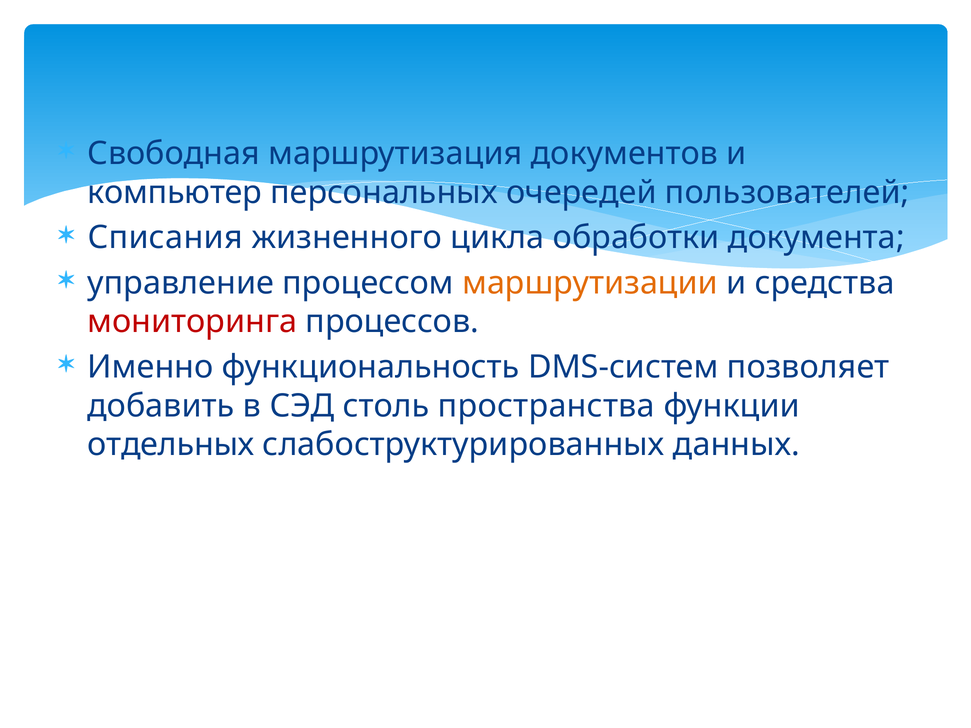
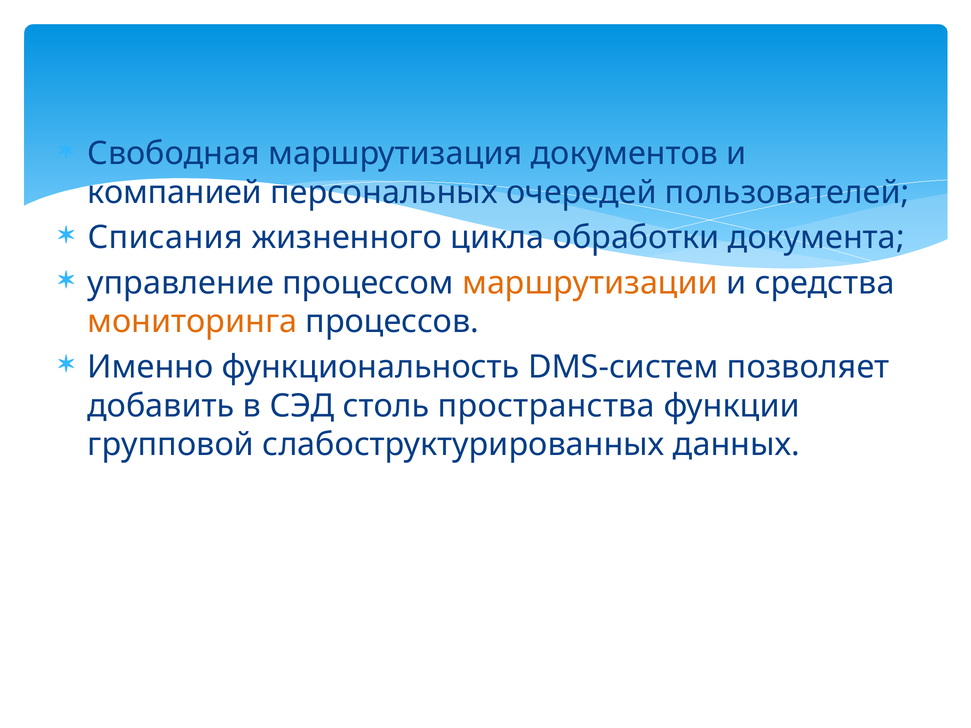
компьютер: компьютер -> компанией (175, 192)
мониторинга colour: red -> orange (192, 322)
отдельных: отдельных -> групповой (171, 445)
